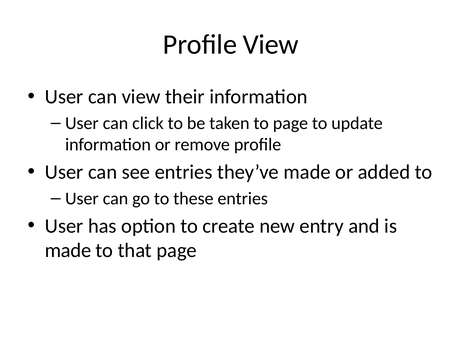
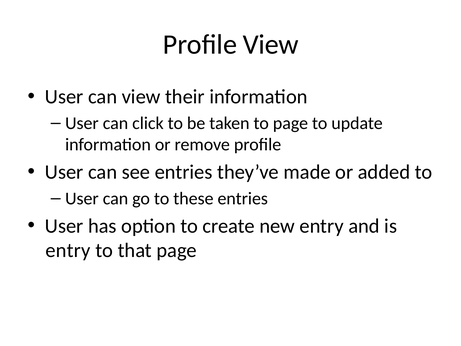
made: made -> entry (68, 250)
